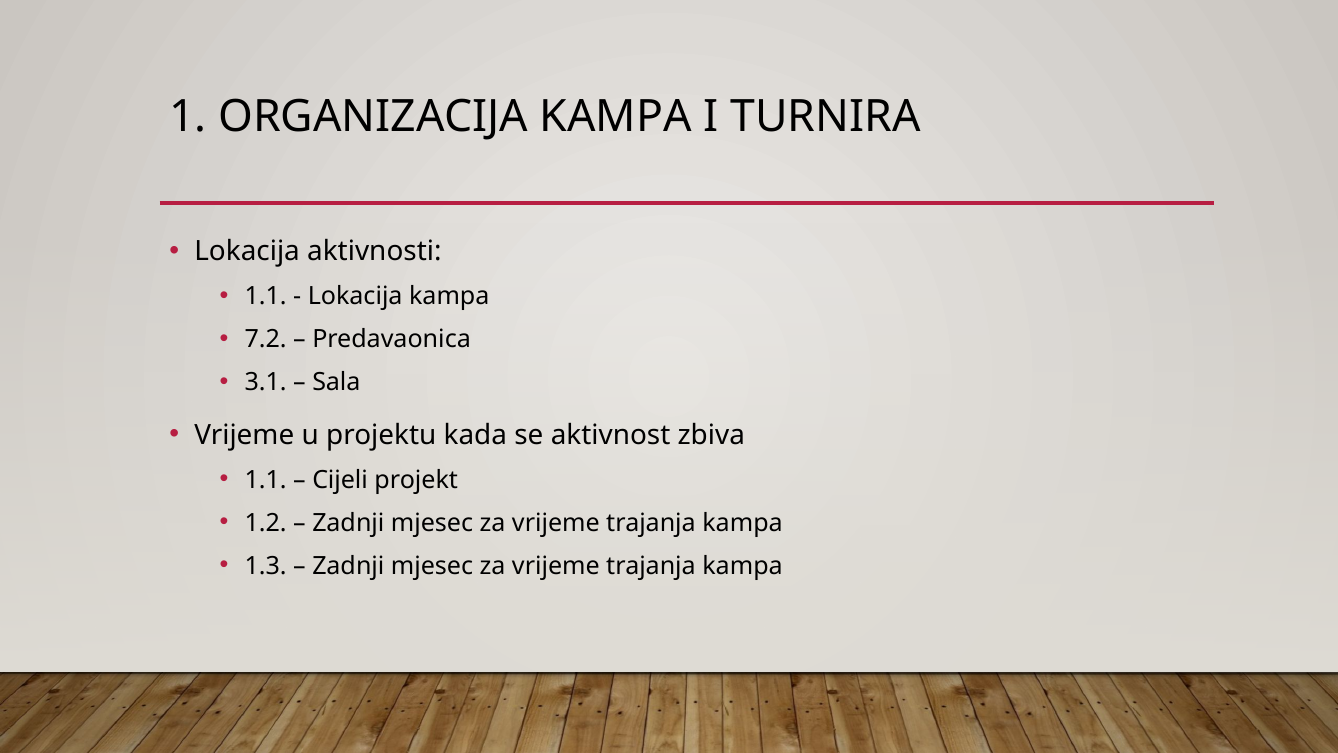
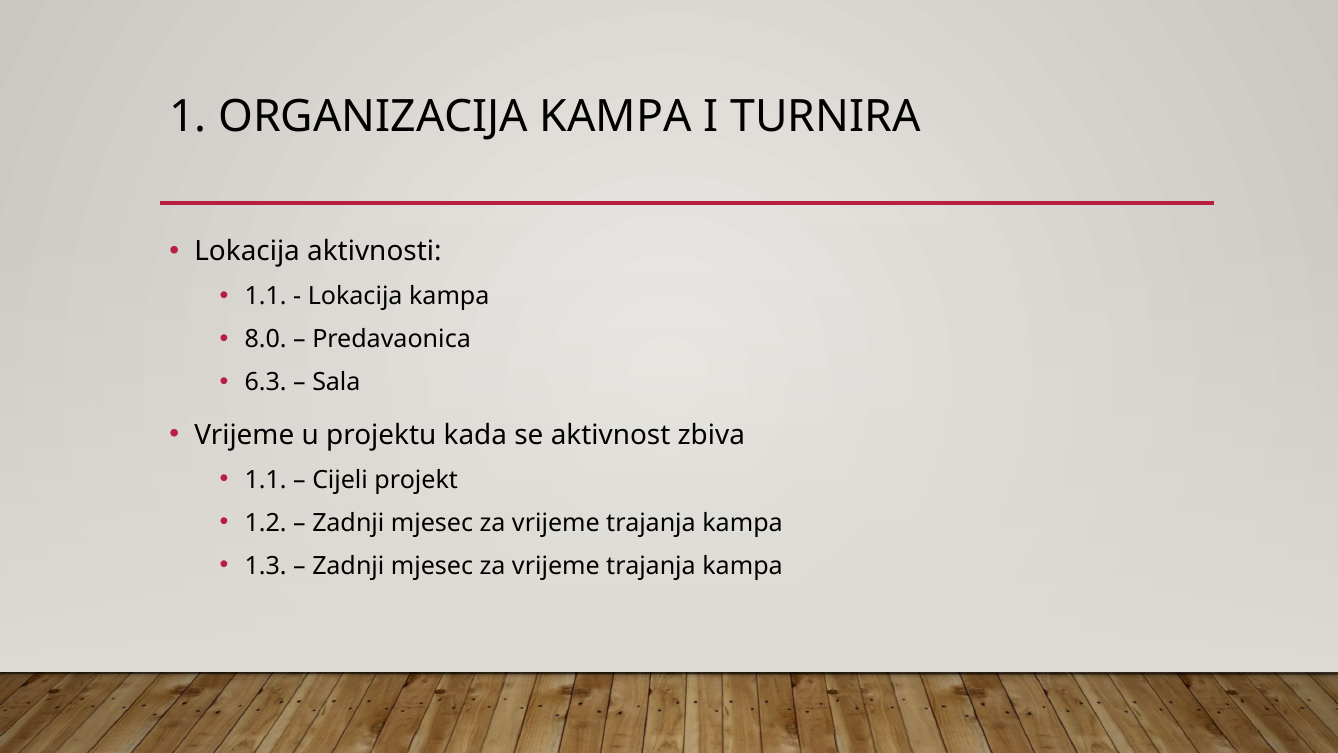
7.2: 7.2 -> 8.0 (266, 339)
3.1: 3.1 -> 6.3 (266, 382)
